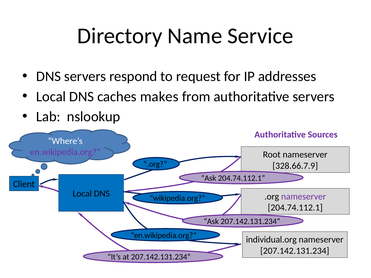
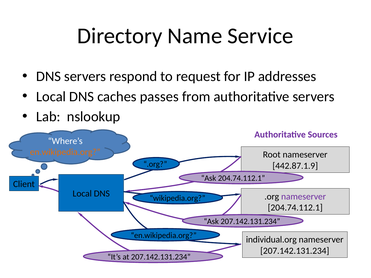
makes: makes -> passes (159, 97)
en.wikipedia.org colour: purple -> orange (65, 152)
328.66.7.9: 328.66.7.9 -> 442.87.1.9 (295, 166)
